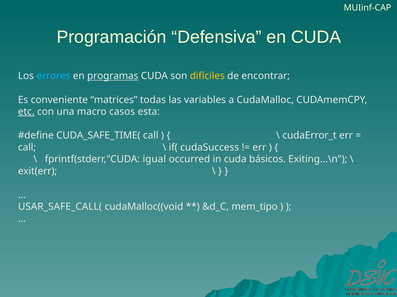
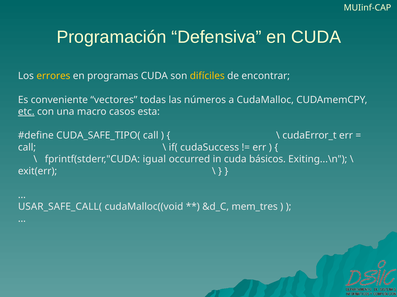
errores colour: light blue -> yellow (53, 76)
programas underline: present -> none (113, 76)
matrices: matrices -> vectores (114, 100)
variables: variables -> números (205, 100)
CUDA_SAFE_TIME(: CUDA_SAFE_TIME( -> CUDA_SAFE_TIPO( (98, 136)
mem_tipo: mem_tipo -> mem_tres (255, 207)
